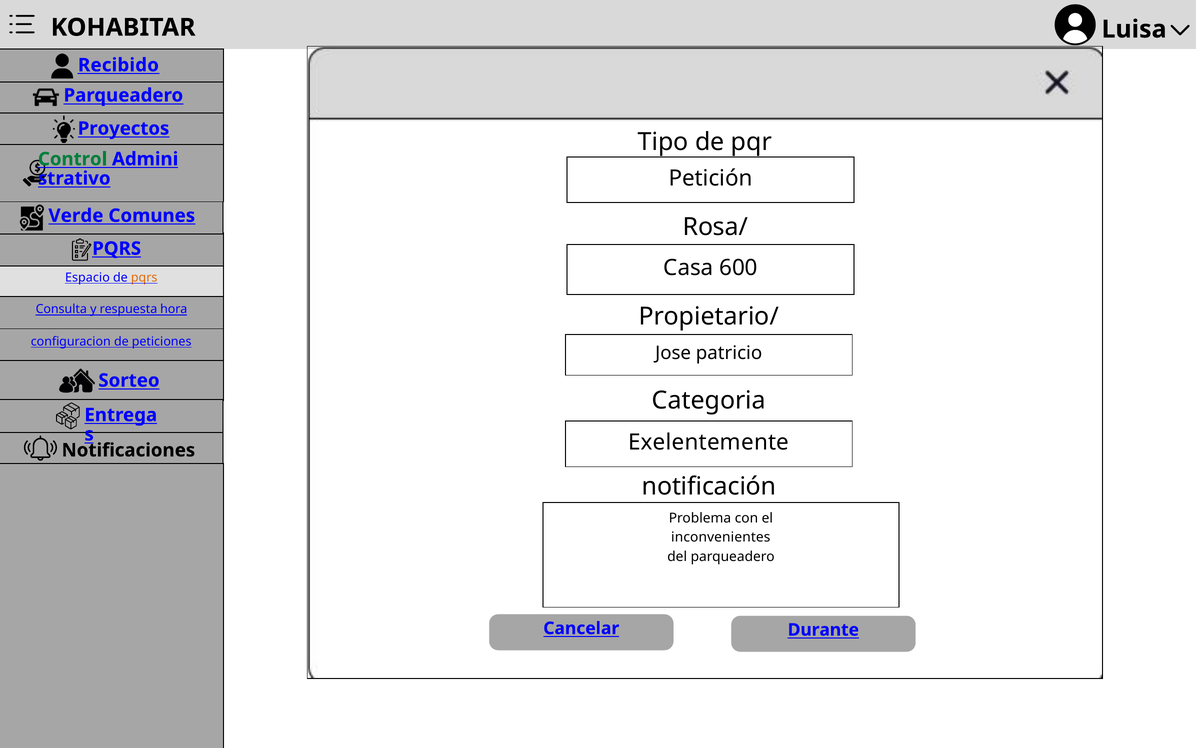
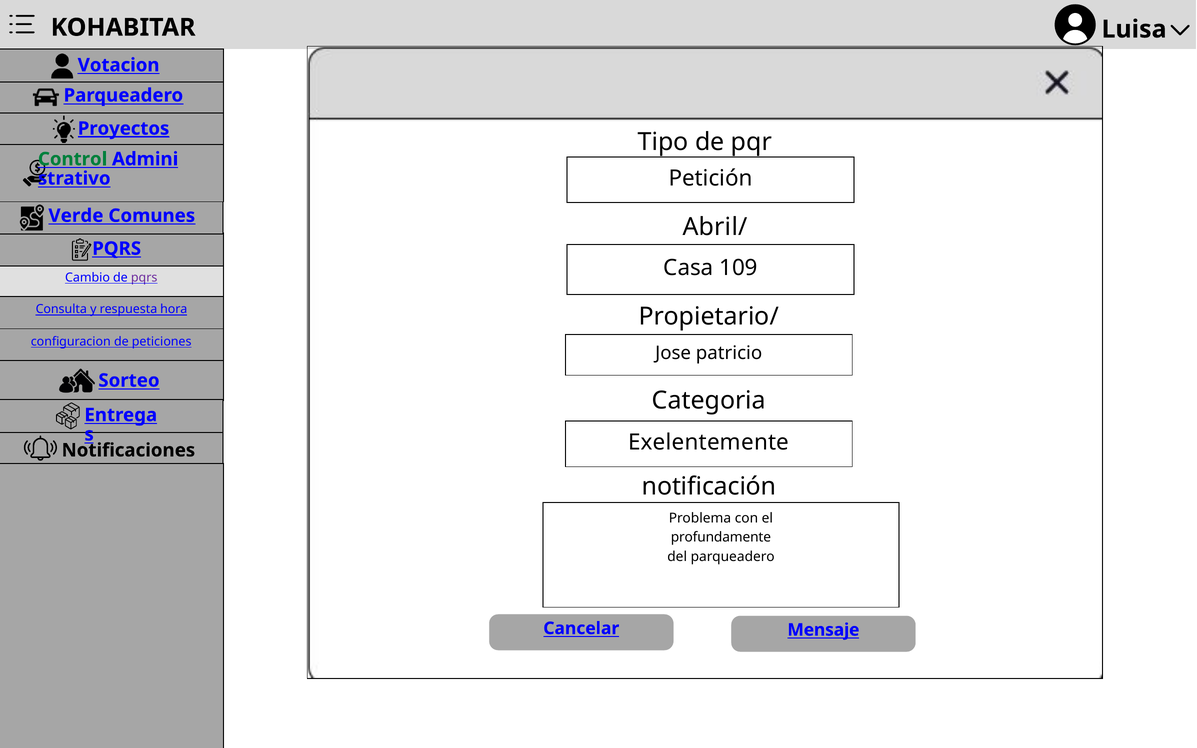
Recibido: Recibido -> Votacion (119, 65)
Proyectos underline: none -> present (124, 129)
Rosa/: Rosa/ -> Abril/ (715, 227)
600: 600 -> 109 (739, 268)
Espacio: Espacio -> Cambio (88, 278)
pqrs colour: orange -> purple (144, 278)
inconvenientes: inconvenientes -> profundamente (721, 538)
Durante: Durante -> Mensaje (823, 630)
